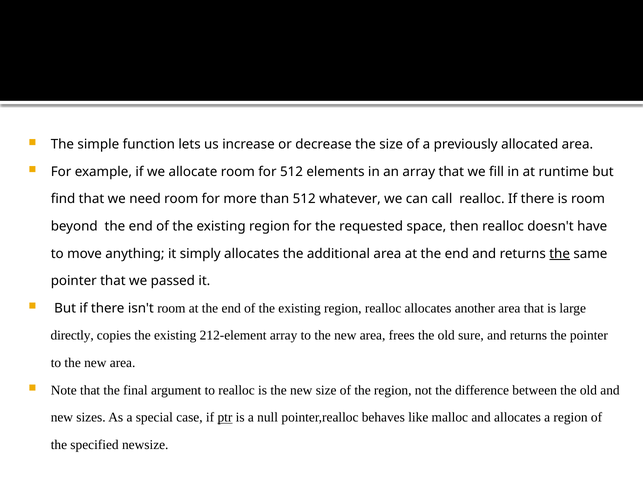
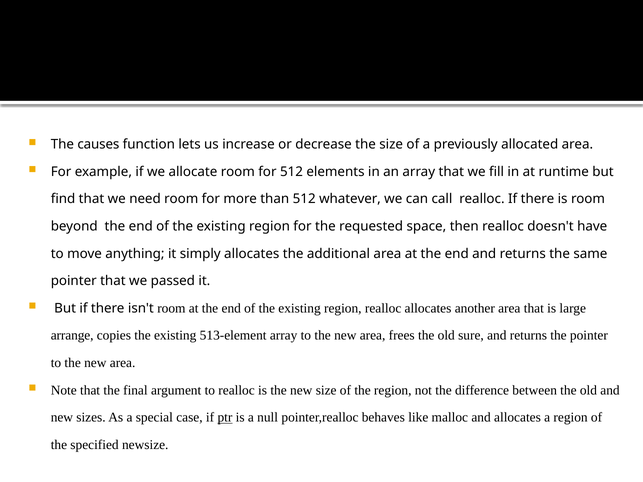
simple: simple -> causes (98, 145)
the underline: present -> none (560, 254)
directly: directly -> arrange (72, 336)
212-element: 212-element -> 513-element (233, 336)
